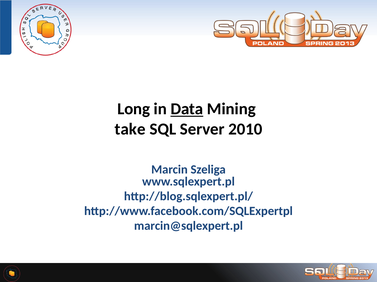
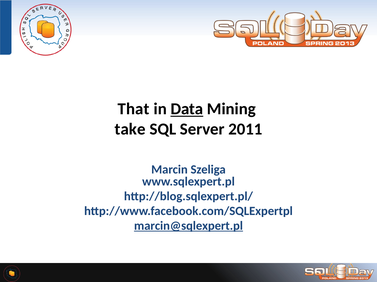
Long: Long -> That (134, 109)
2010: 2010 -> 2011 (245, 129)
marcin@sqlexpert.pl underline: none -> present (188, 226)
